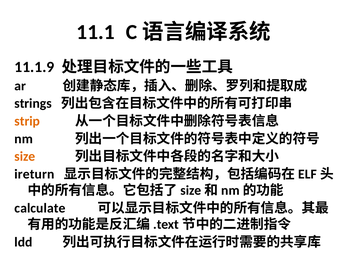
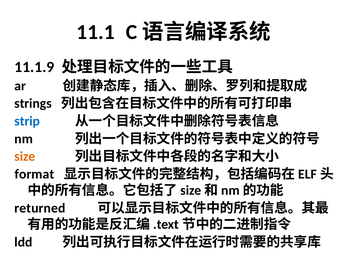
strip colour: orange -> blue (27, 121)
ireturn: ireturn -> format (34, 174)
calculate: calculate -> returned (40, 209)
